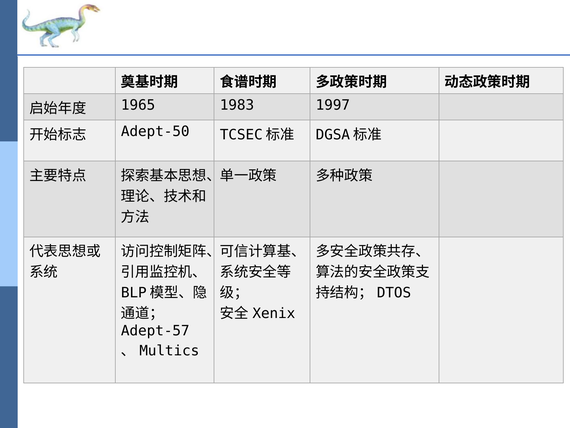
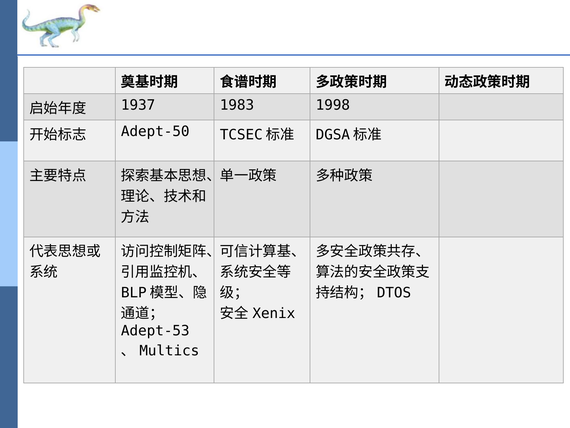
1965: 1965 -> 1937 (138, 105)
1997: 1997 -> 1998 (333, 105)
Adept-57: Adept-57 -> Adept-53 (155, 330)
